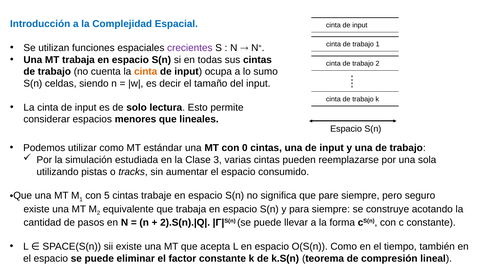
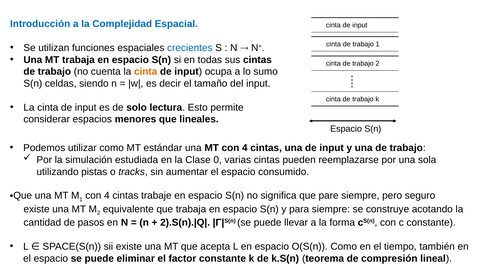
crecientes colour: purple -> blue (190, 48)
MT con 0: 0 -> 4 (245, 148)
3: 3 -> 0 (218, 160)
1 con 5: 5 -> 4 (107, 196)
